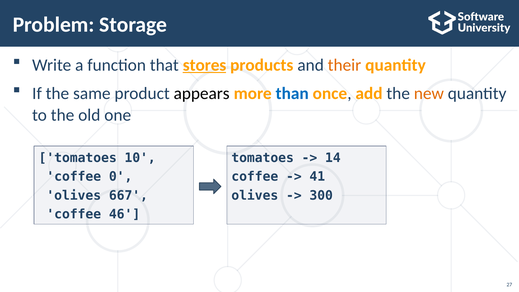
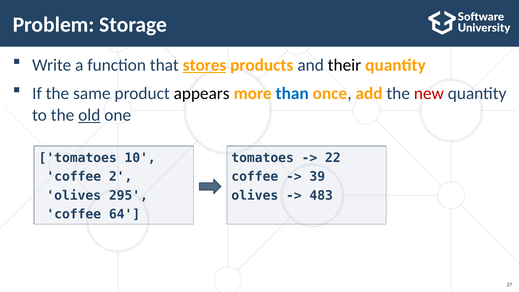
their colour: orange -> black (344, 65)
new colour: orange -> red (429, 93)
old underline: none -> present (89, 115)
14: 14 -> 22 (333, 158)
0: 0 -> 2 (121, 177)
41: 41 -> 39 (317, 177)
667: 667 -> 295 (128, 195)
300: 300 -> 483 (321, 195)
46: 46 -> 64 (125, 214)
